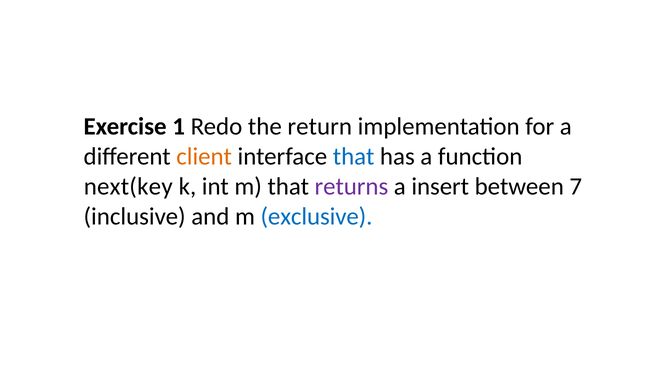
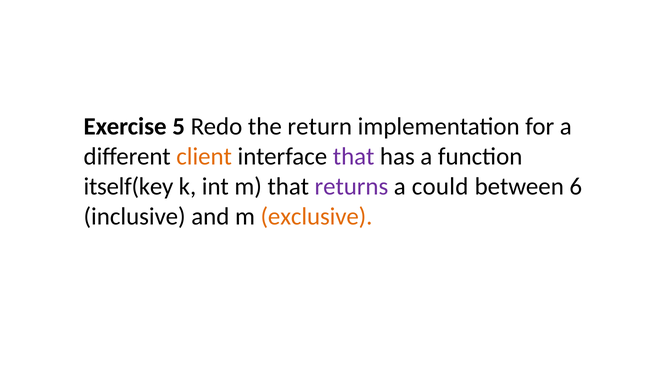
1: 1 -> 5 (179, 127)
that colour: blue -> purple (354, 157)
next(key: next(key -> itself(key (128, 187)
insert: insert -> could (440, 187)
7: 7 -> 6 (576, 187)
exclusive colour: blue -> orange (317, 216)
